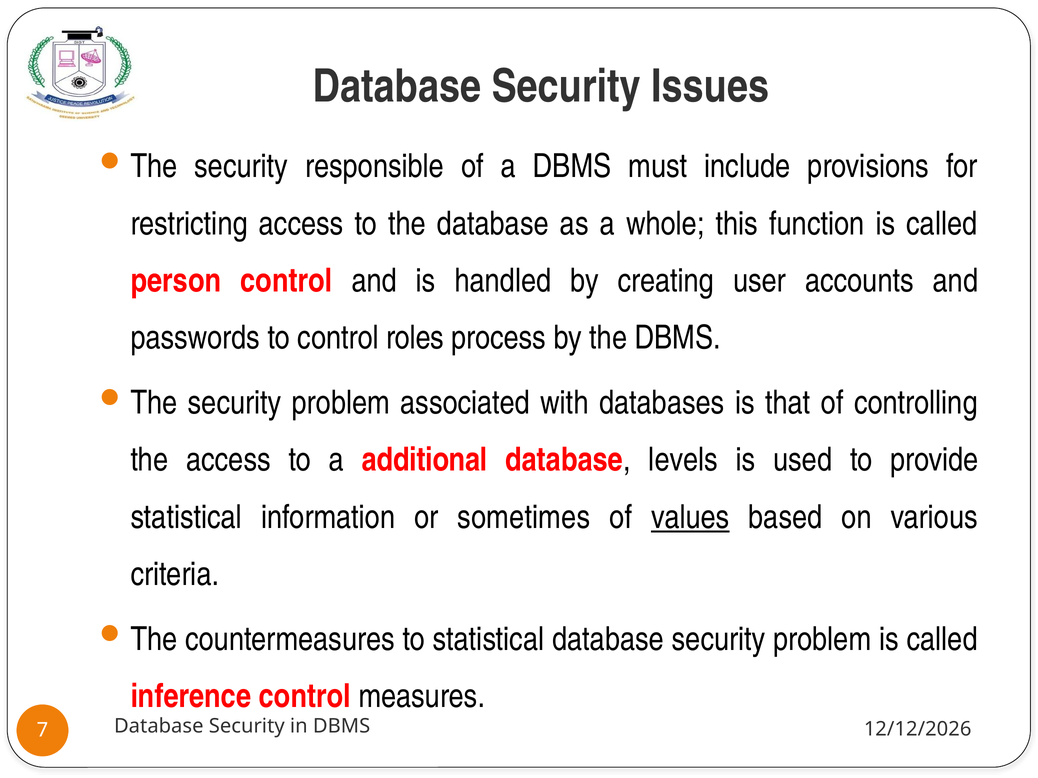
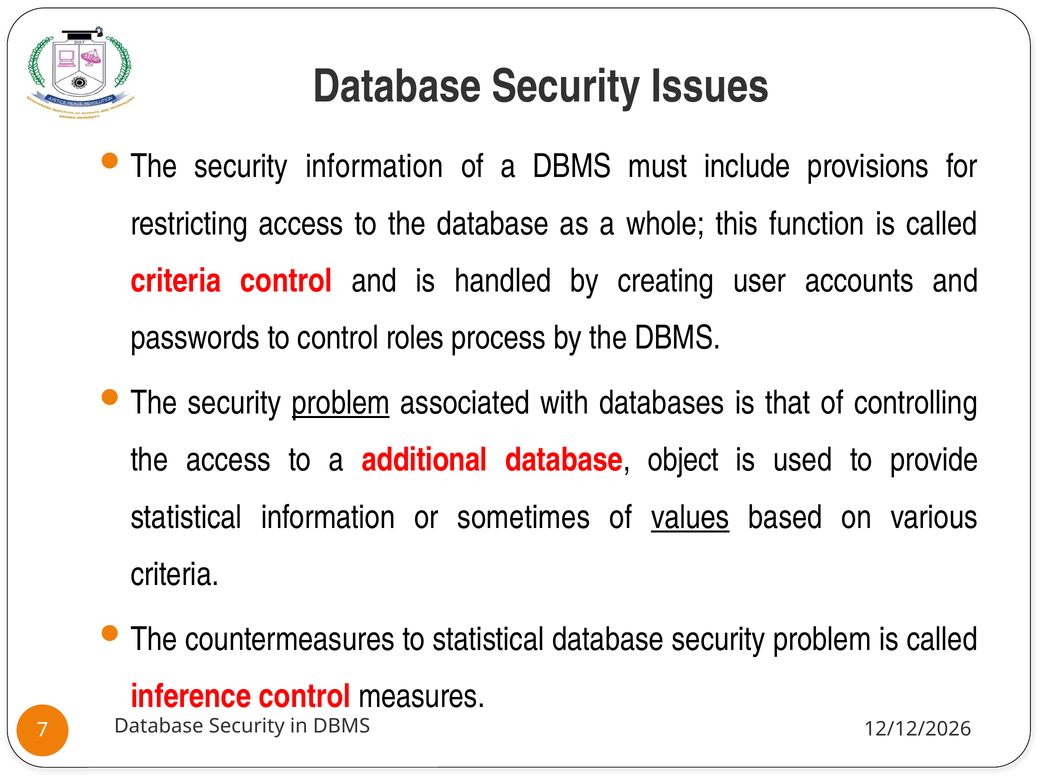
security responsible: responsible -> information (374, 166)
person: person -> criteria (176, 281)
problem underline: none -> present (341, 403)
levels: levels -> object (683, 460)
